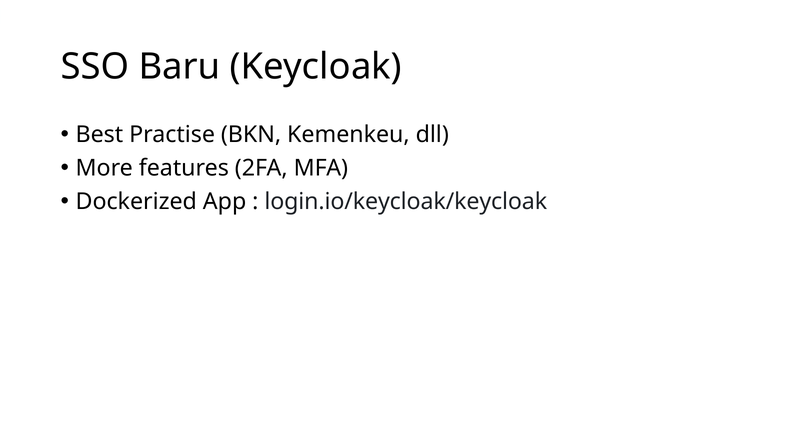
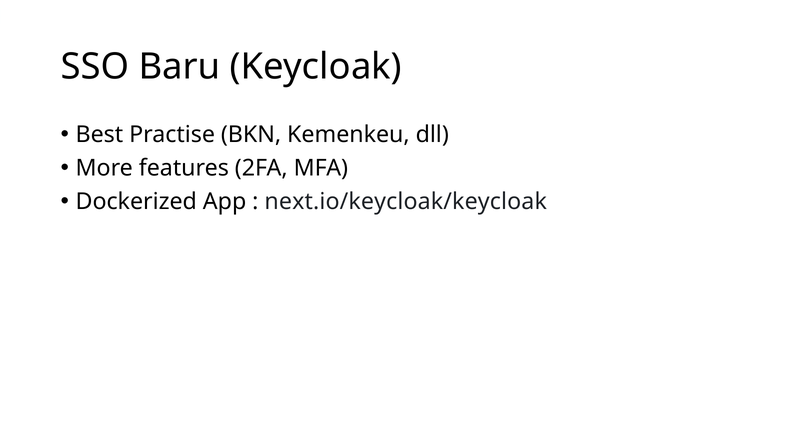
login.io/keycloak/keycloak: login.io/keycloak/keycloak -> next.io/keycloak/keycloak (406, 201)
